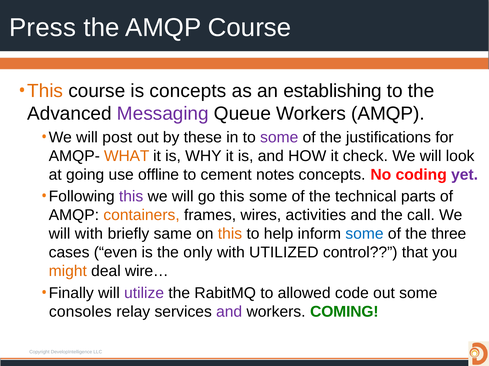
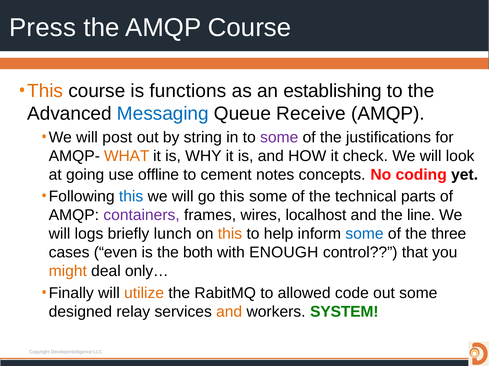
is concepts: concepts -> functions (188, 91)
Messaging colour: purple -> blue (163, 114)
Queue Workers: Workers -> Receive (311, 114)
these: these -> string (203, 137)
yet colour: purple -> black (465, 175)
this colour: purple -> blue (131, 197)
containers colour: orange -> purple (142, 216)
activities: activities -> localhost (316, 216)
call: call -> line (421, 216)
will with: with -> logs (89, 234)
same: same -> lunch (173, 234)
only: only -> both (198, 253)
UTILIZED: UTILIZED -> ENOUGH (284, 253)
wire…: wire… -> only… (147, 272)
utilize colour: purple -> orange (144, 294)
consoles: consoles -> designed (80, 312)
and colour: purple -> orange (229, 312)
COMING: COMING -> SYSTEM (344, 312)
